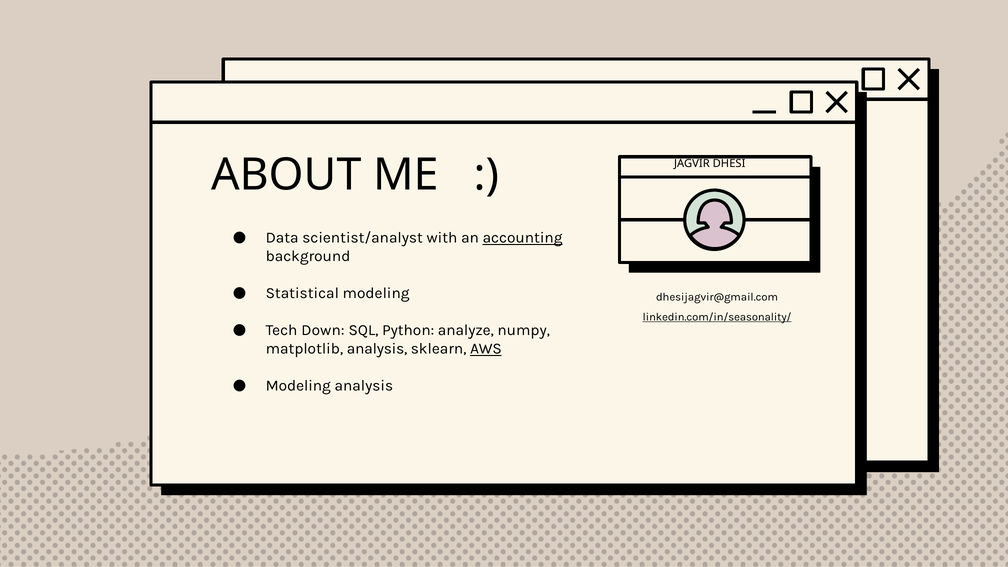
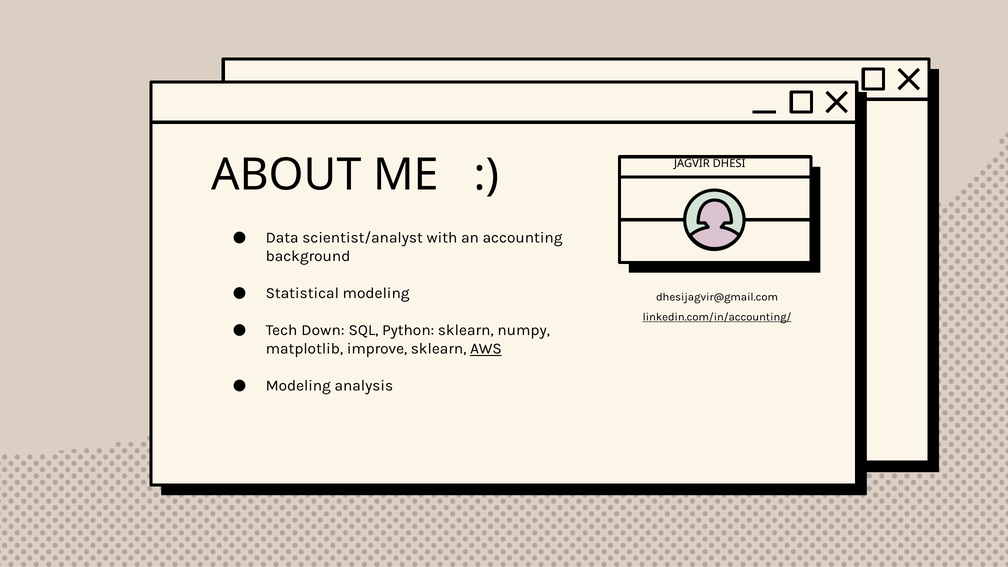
accounting underline: present -> none (523, 238)
linkedin.com/in/seasonality/: linkedin.com/in/seasonality/ -> linkedin.com/in/accounting/ (717, 317)
Python analyze: analyze -> sklearn (466, 330)
matplotlib analysis: analysis -> improve (377, 349)
